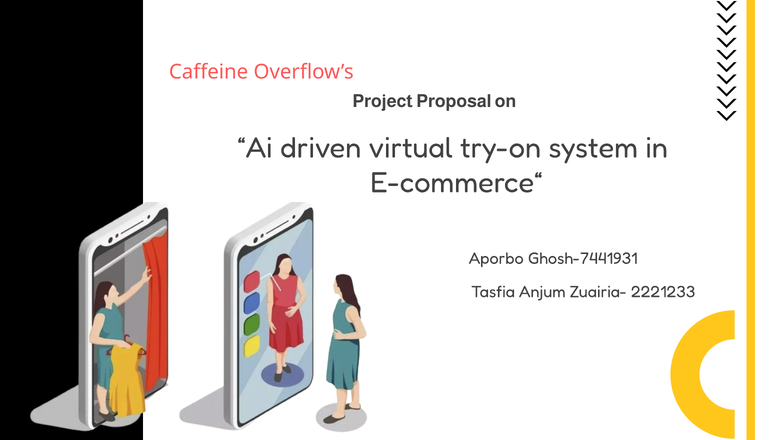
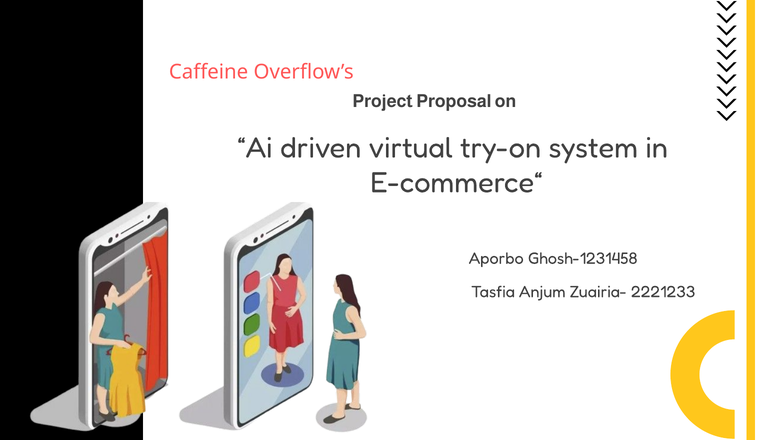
Ghosh-7441931: Ghosh-7441931 -> Ghosh-1231458 (583, 258)
